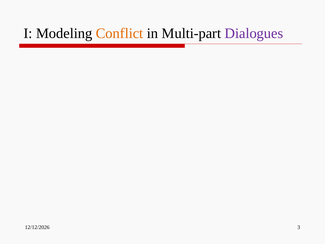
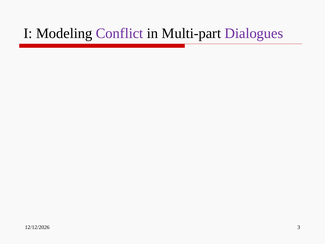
Conflict colour: orange -> purple (120, 33)
